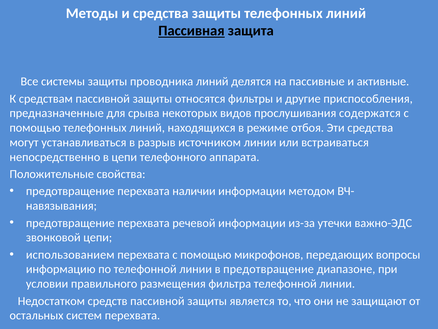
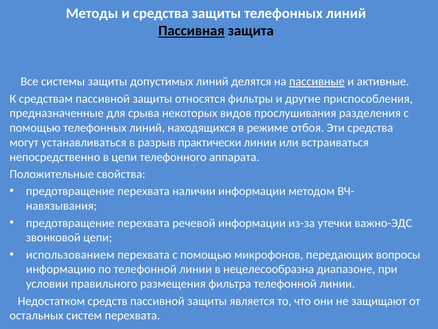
проводника: проводника -> допустимых (162, 81)
пассивные underline: none -> present (317, 81)
содержатся: содержатся -> разделения (370, 113)
источником: источником -> практически (210, 142)
в предотвращение: предотвращение -> нецелесообразна (269, 269)
